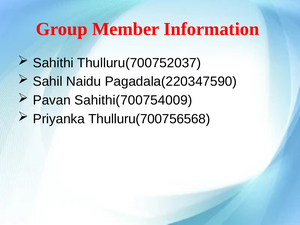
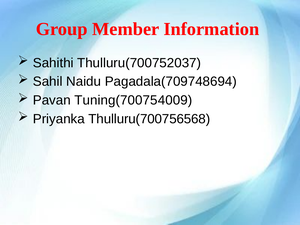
Pagadala(220347590: Pagadala(220347590 -> Pagadala(709748694 (171, 82)
Sahithi(700754009: Sahithi(700754009 -> Tuning(700754009 (133, 100)
